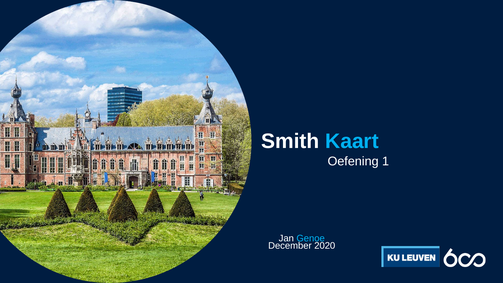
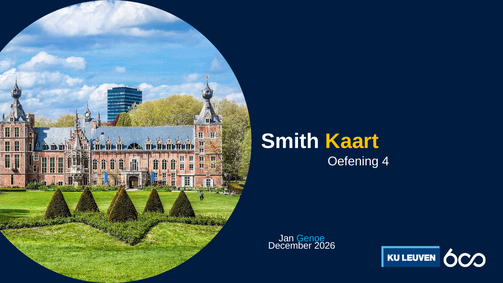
Kaart colour: light blue -> yellow (352, 141)
1: 1 -> 4 (386, 161)
2020: 2020 -> 2026 (325, 246)
